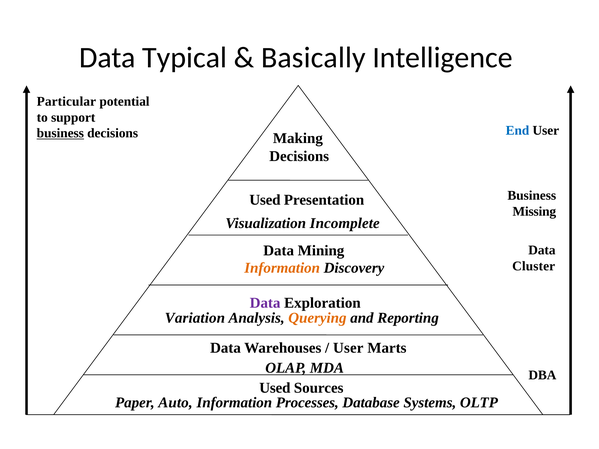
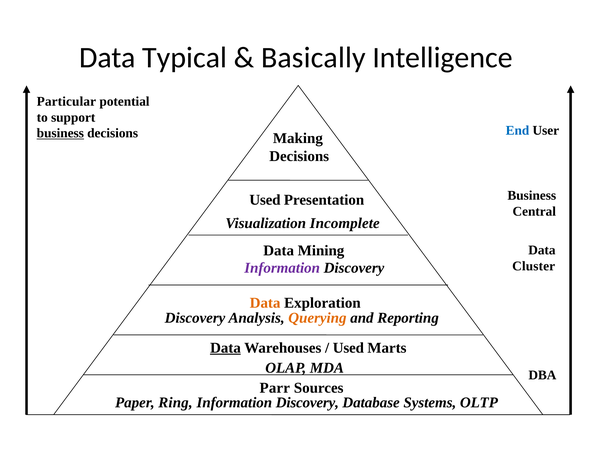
Missing: Missing -> Central (534, 211)
Information colour: orange -> purple (282, 268)
Data colour: purple -> orange (265, 303)
Variation: Variation -> Discovery (195, 318)
Data underline: none -> present (225, 348)
User: User -> Used (348, 348)
Used: Used -> Parr (275, 388)
Auto: Auto -> Ring (175, 403)
Processes: Processes -> Discovery (307, 403)
